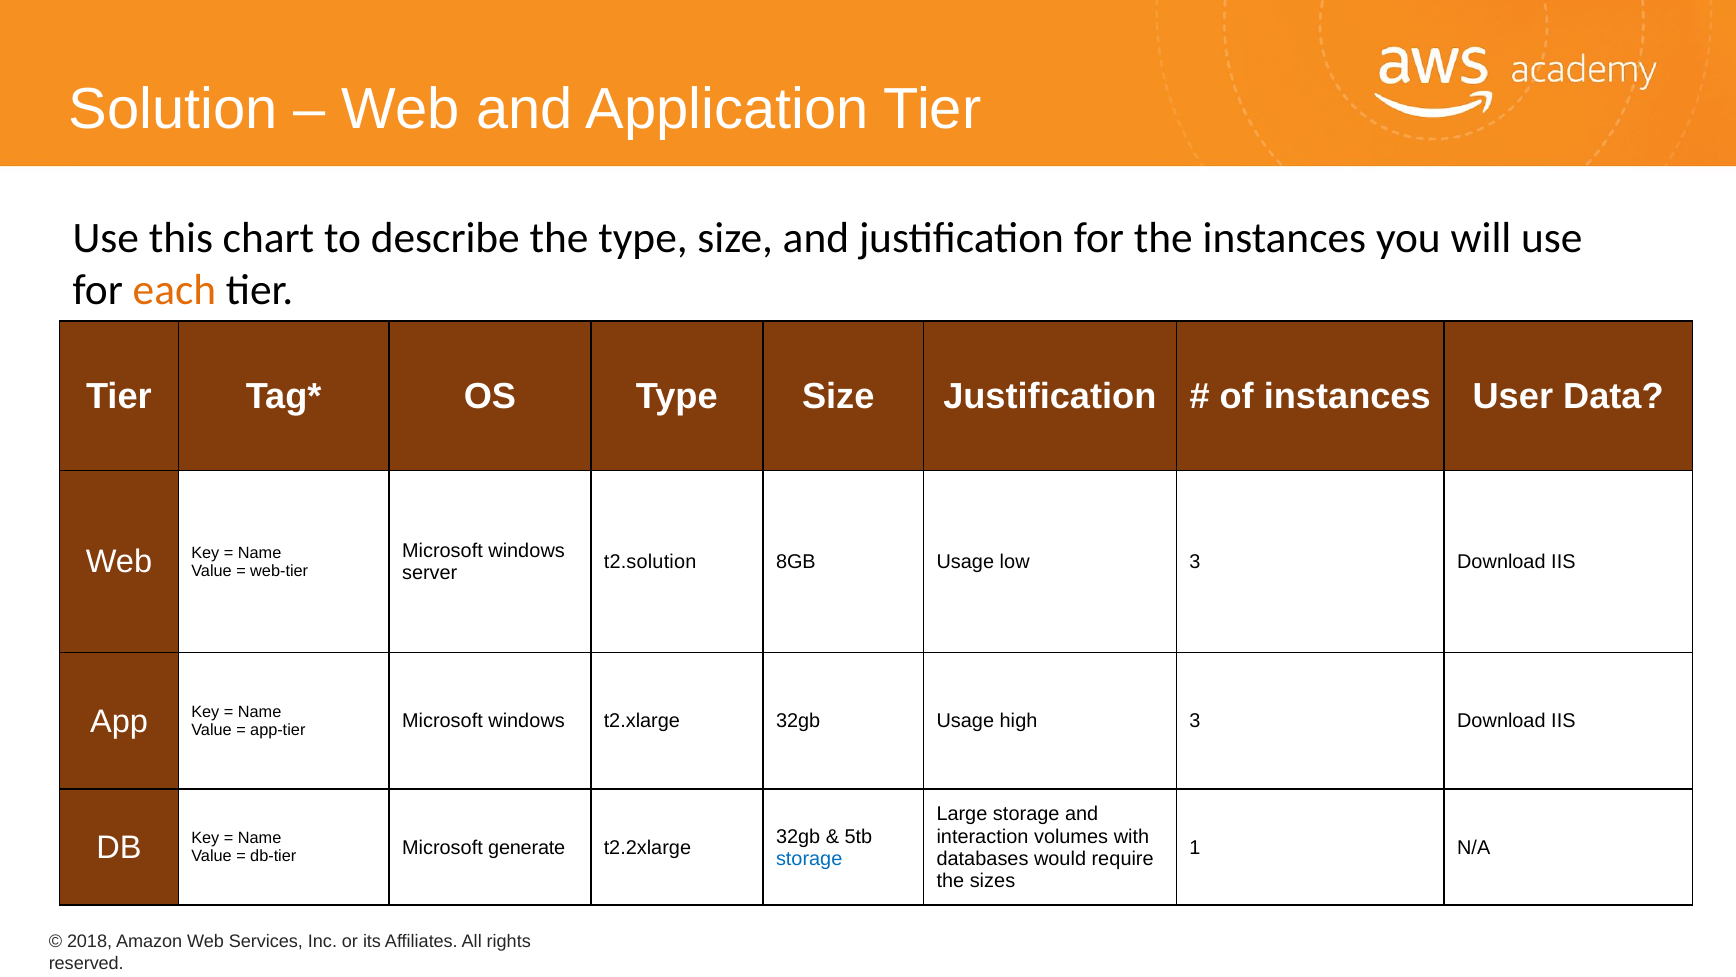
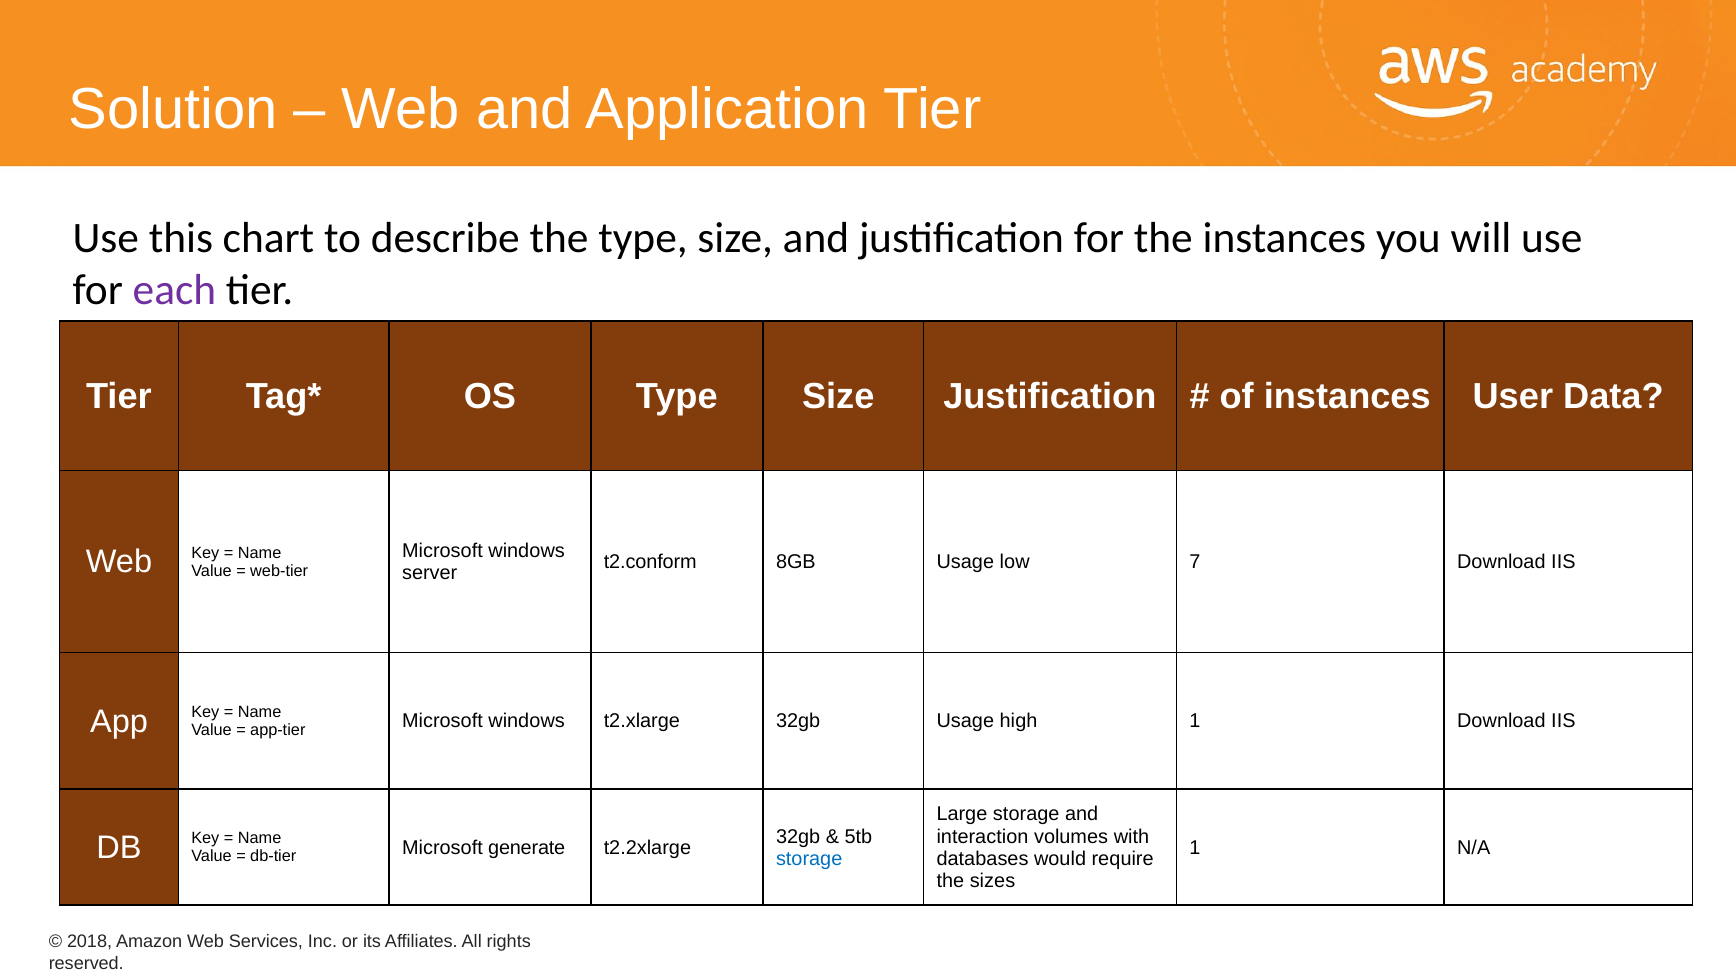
each colour: orange -> purple (174, 290)
t2.solution: t2.solution -> t2.conform (650, 562)
low 3: 3 -> 7 (1195, 562)
high 3: 3 -> 1 (1195, 721)
